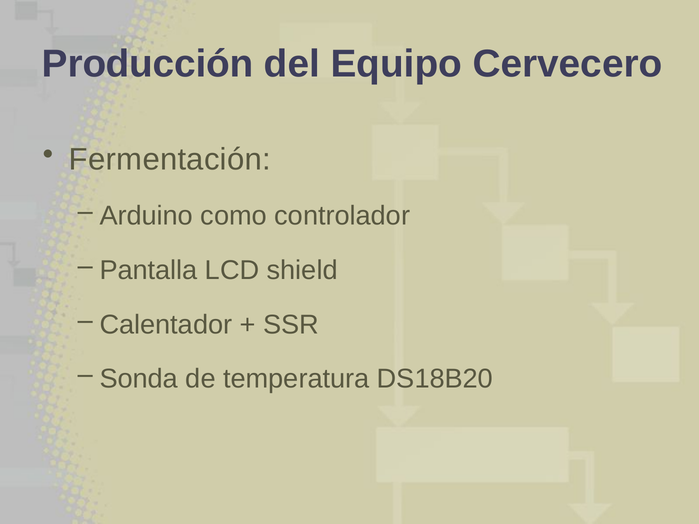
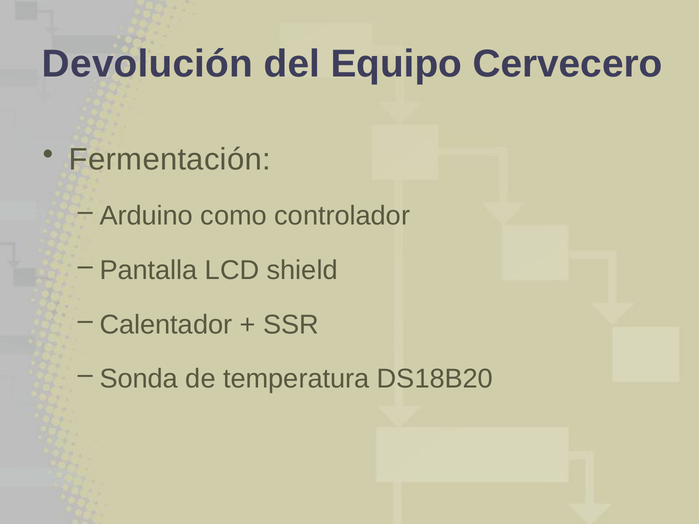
Producción: Producción -> Devolución (147, 64)
